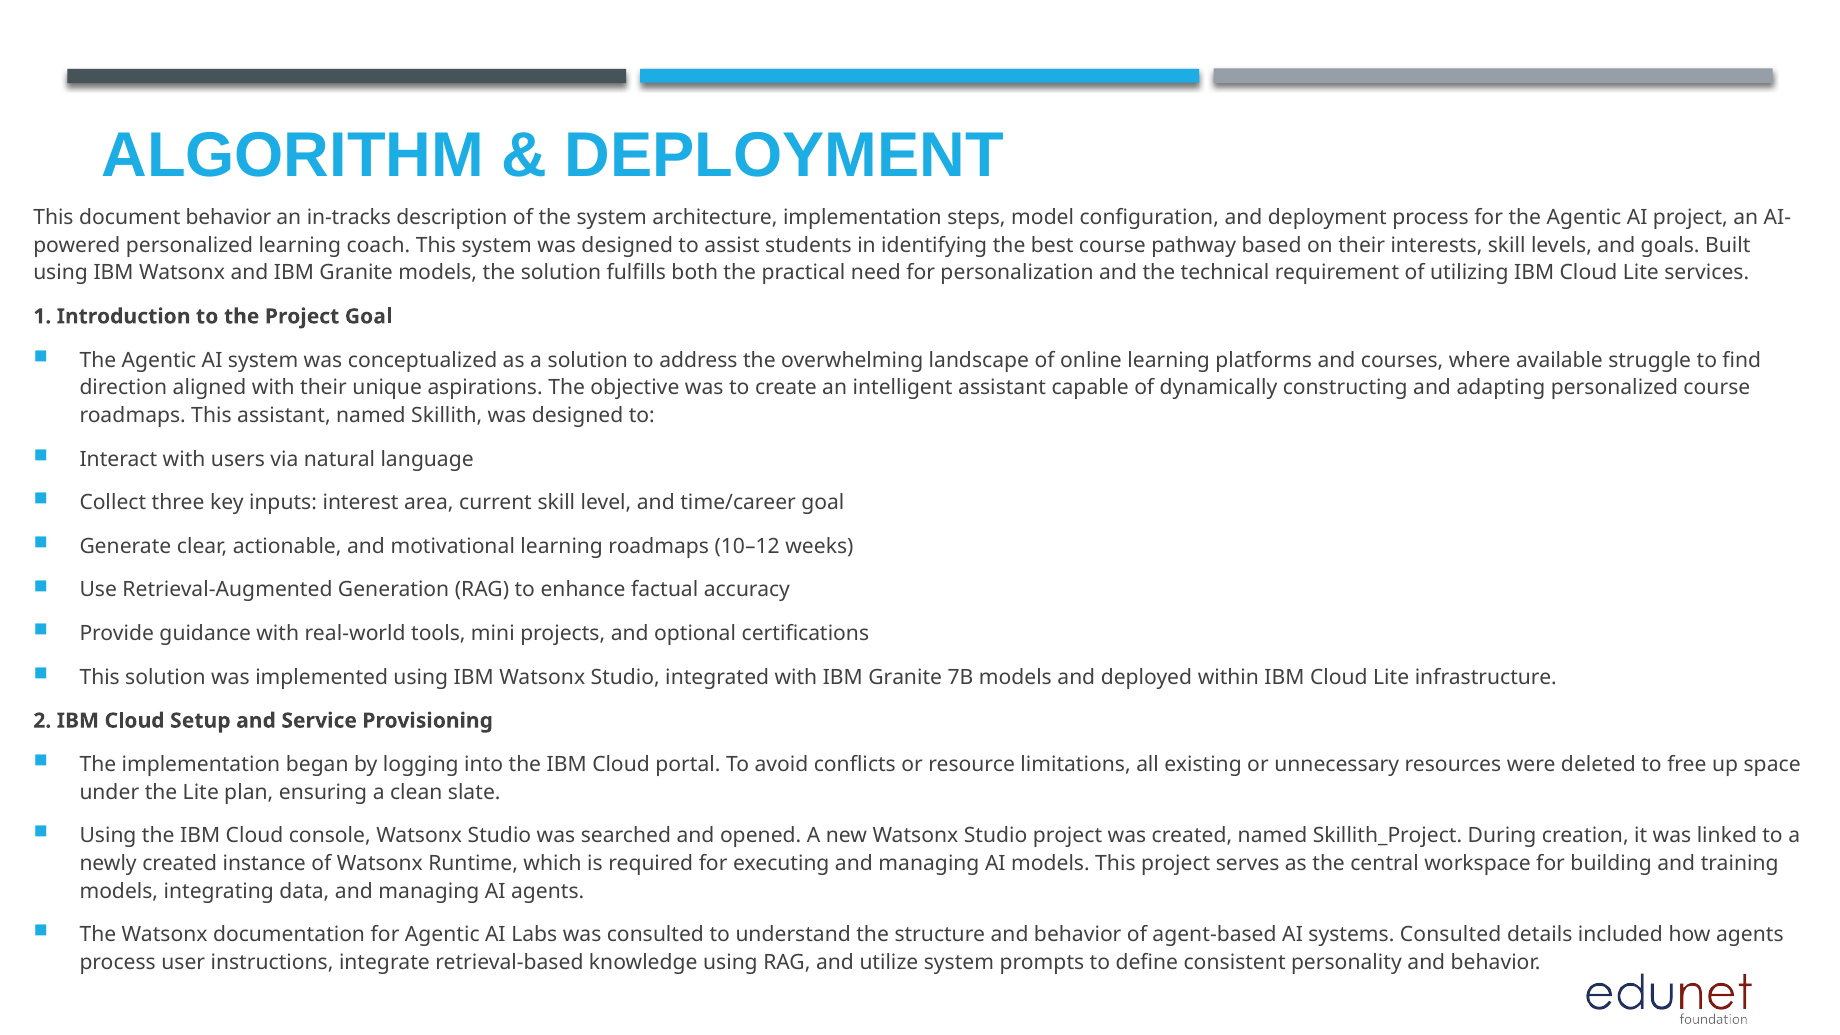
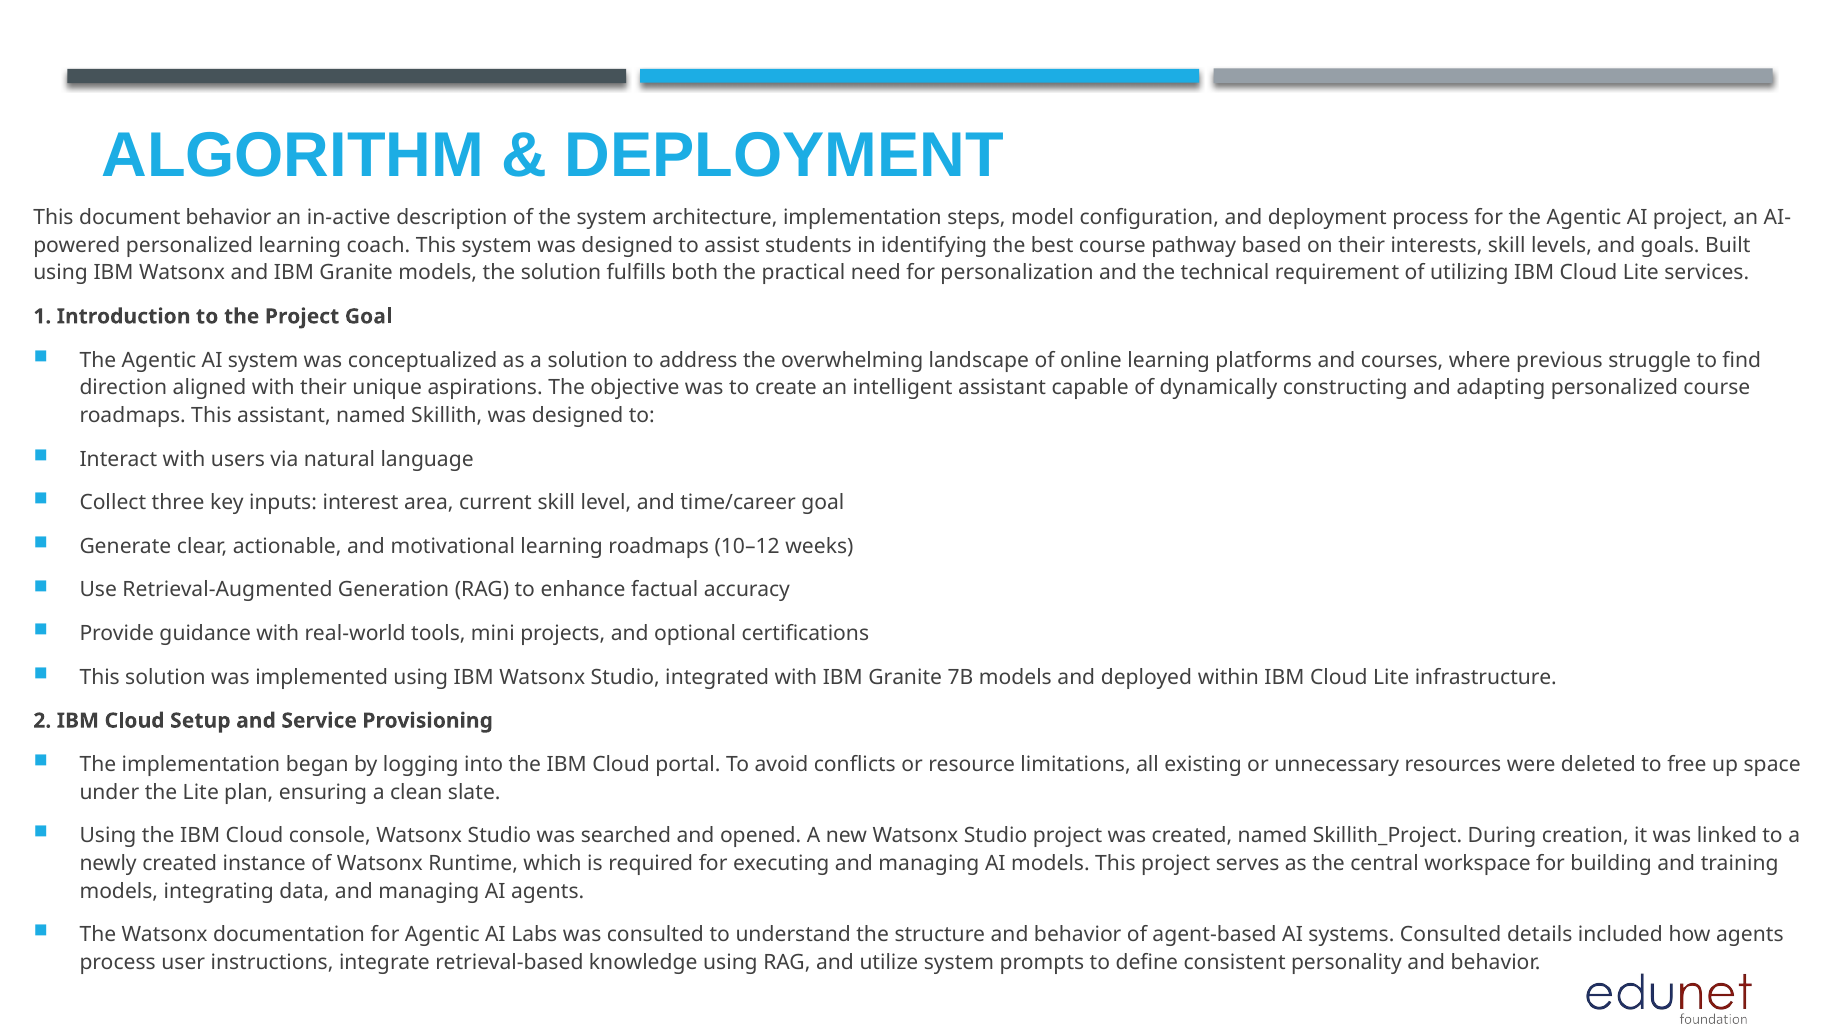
in-tracks: in-tracks -> in-active (349, 217)
available: available -> previous (1559, 360)
